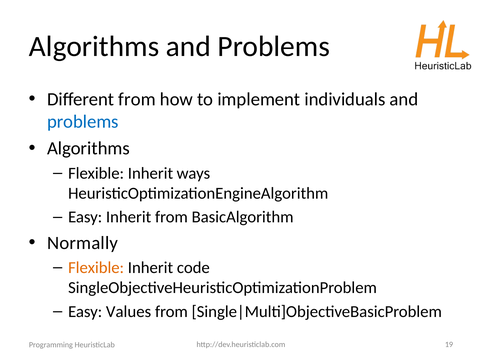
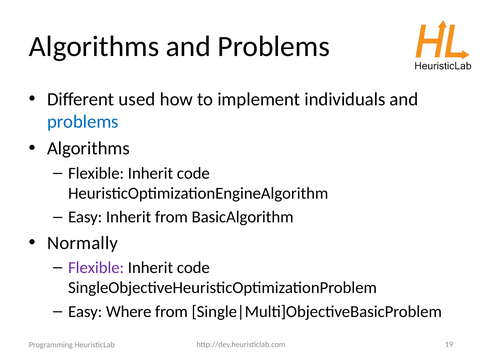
Different from: from -> used (137, 99)
ways: ways -> code (193, 174)
Flexible colour: orange -> purple (96, 268)
Values: Values -> Where (129, 312)
